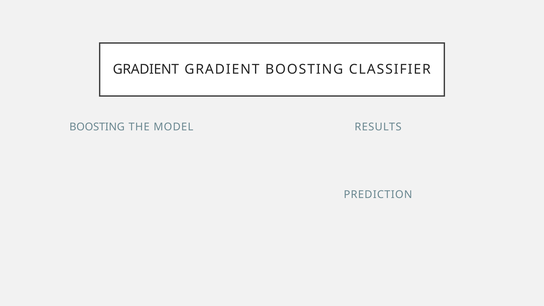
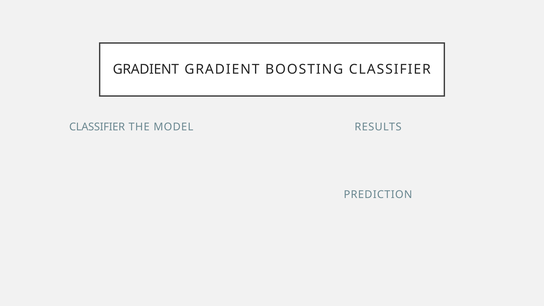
BOOSTING: BOOSTING -> CLASSIFIER (97, 127)
